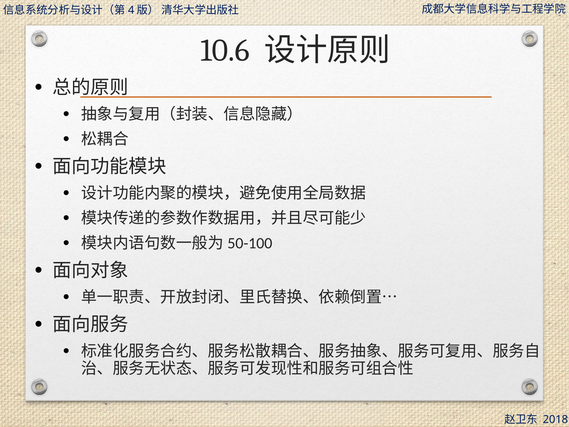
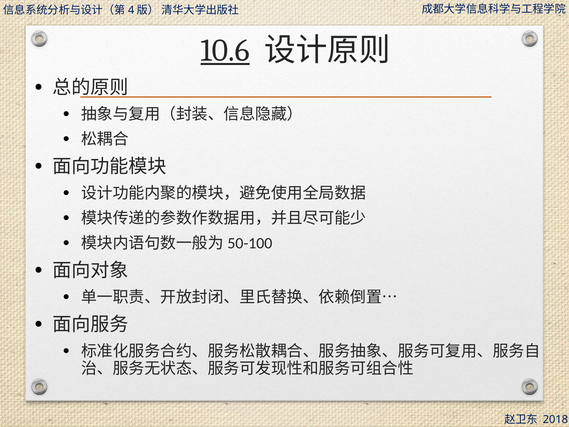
10.6 underline: none -> present (225, 50)
